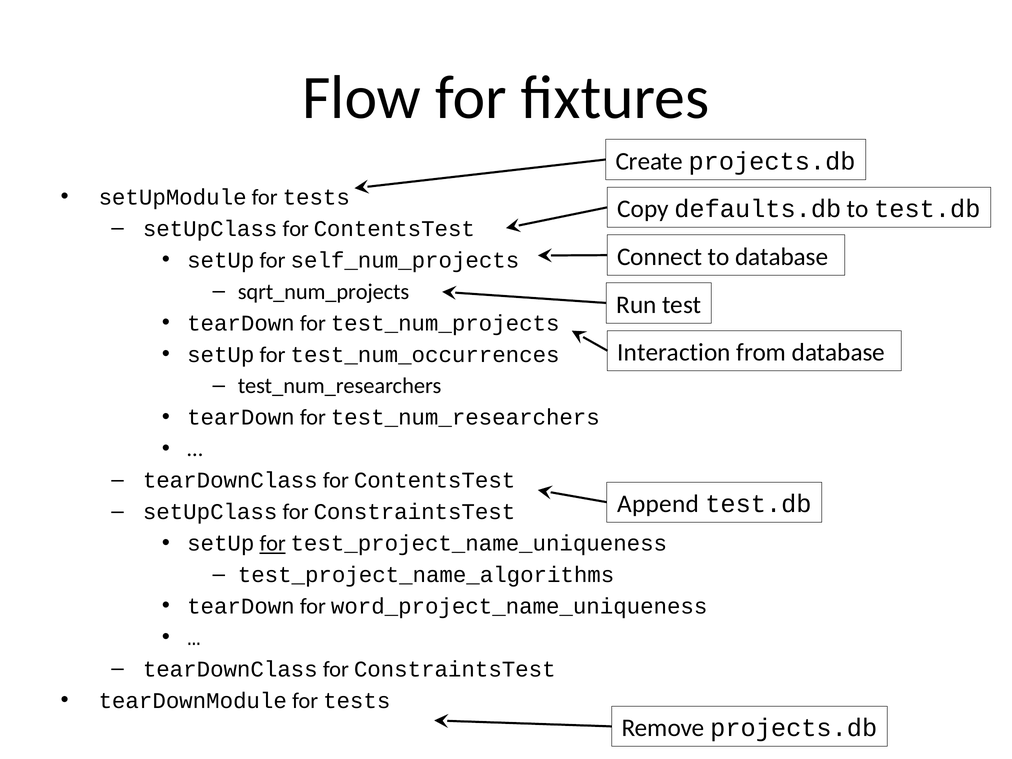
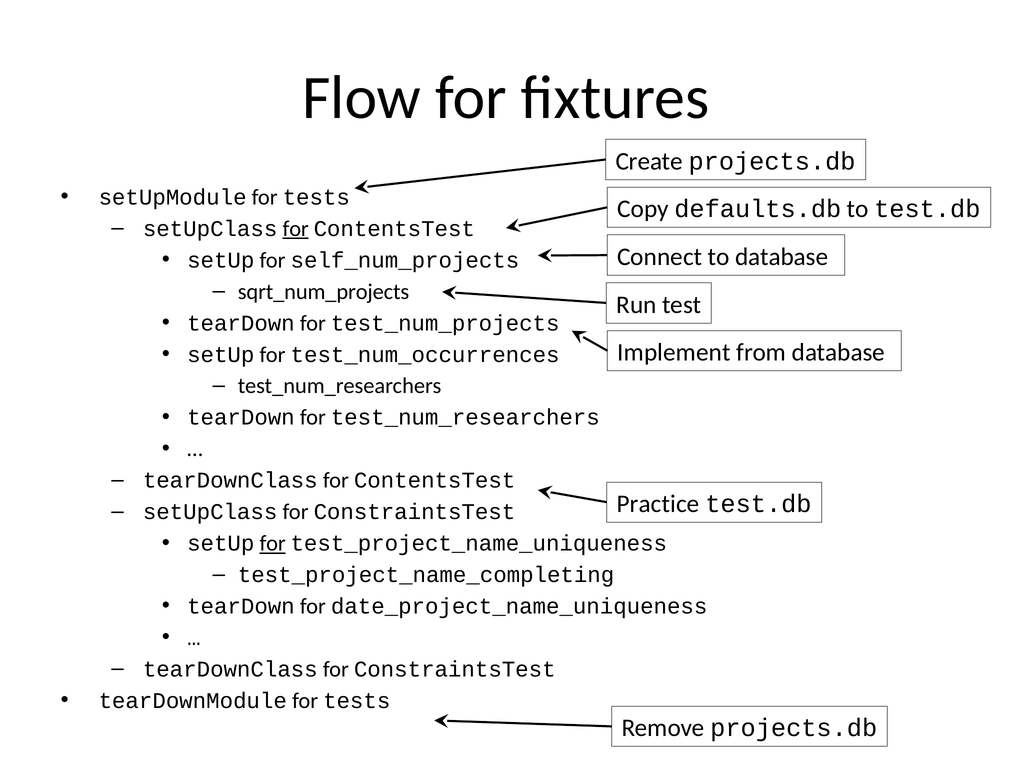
for underline: none -> present (296, 229)
Interaction: Interaction -> Implement (674, 353)
Append: Append -> Practice (658, 504)
test_project_name_algorithms: test_project_name_algorithms -> test_project_name_completing (426, 575)
word_project_name_uniqueness: word_project_name_uniqueness -> date_project_name_uniqueness (519, 606)
